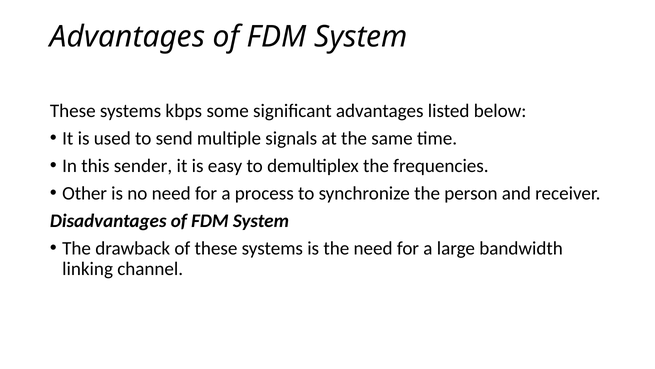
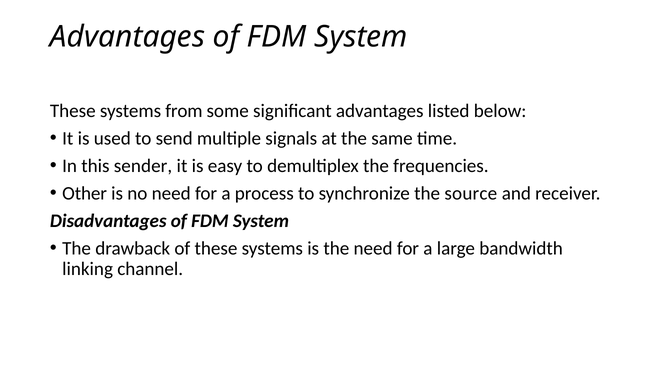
kbps: kbps -> from (184, 111)
person: person -> source (471, 193)
